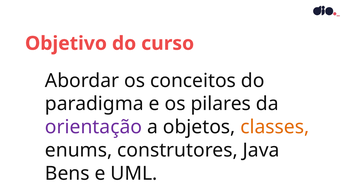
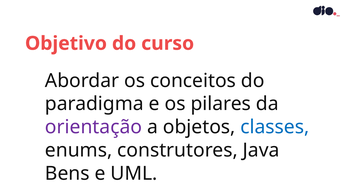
classes colour: orange -> blue (275, 127)
